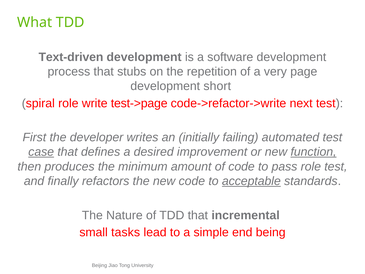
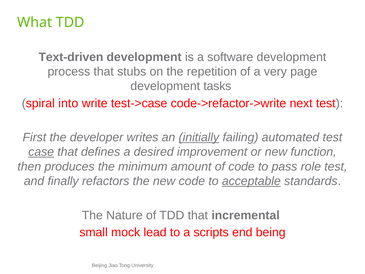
short: short -> tasks (217, 86)
spiral role: role -> into (68, 103)
test->page: test->page -> test->case (139, 103)
initially underline: none -> present (199, 137)
function underline: present -> none (314, 152)
tasks: tasks -> mock (126, 232)
simple: simple -> scripts (211, 232)
